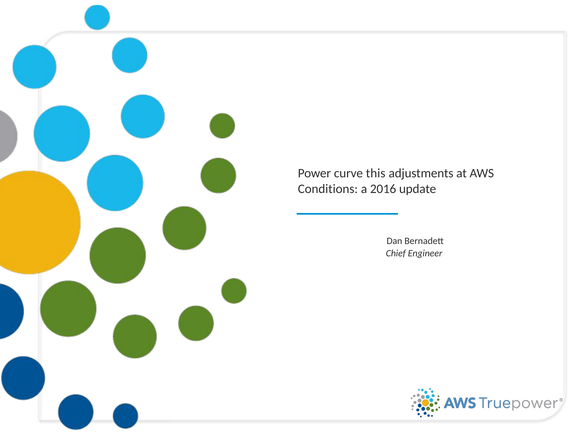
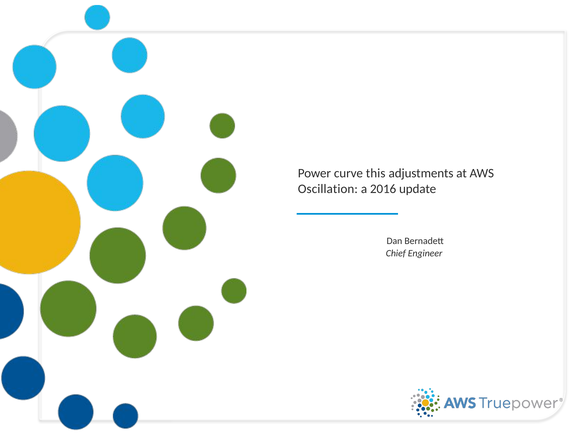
Conditions: Conditions -> Oscillation (328, 189)
